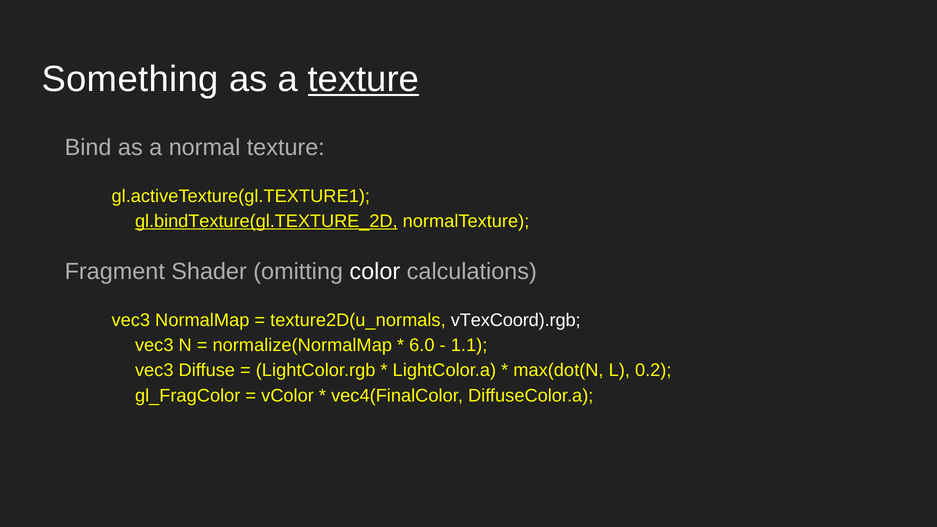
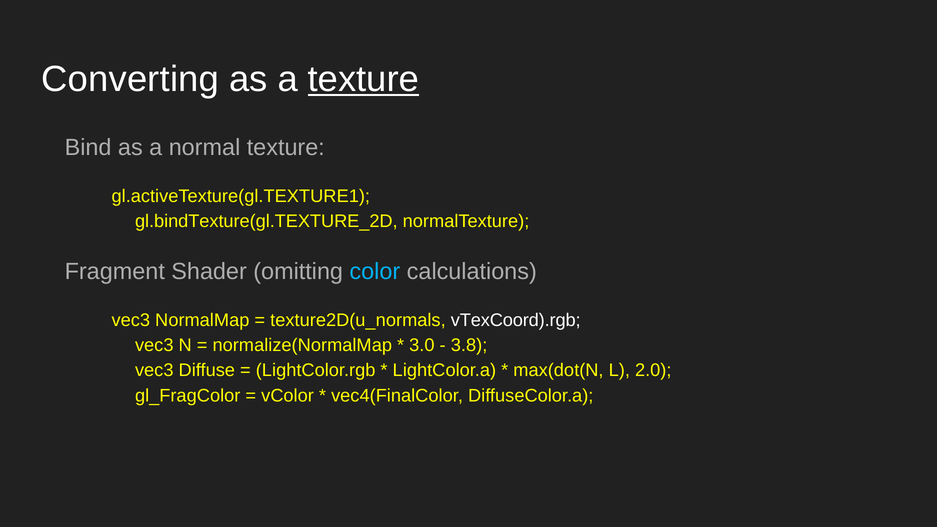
Something: Something -> Converting (130, 79)
gl.bindTexture(gl.TEXTURE_2D underline: present -> none (266, 221)
color colour: white -> light blue (375, 272)
6.0: 6.0 -> 3.0 (422, 345)
1.1: 1.1 -> 3.8 (469, 345)
0.2: 0.2 -> 2.0 (653, 370)
